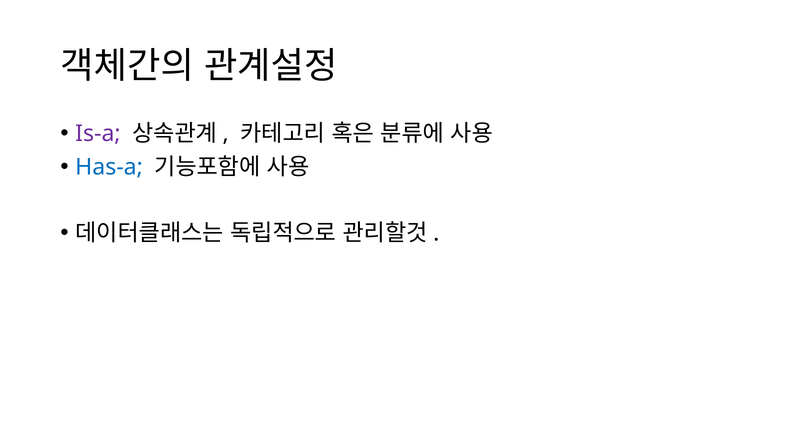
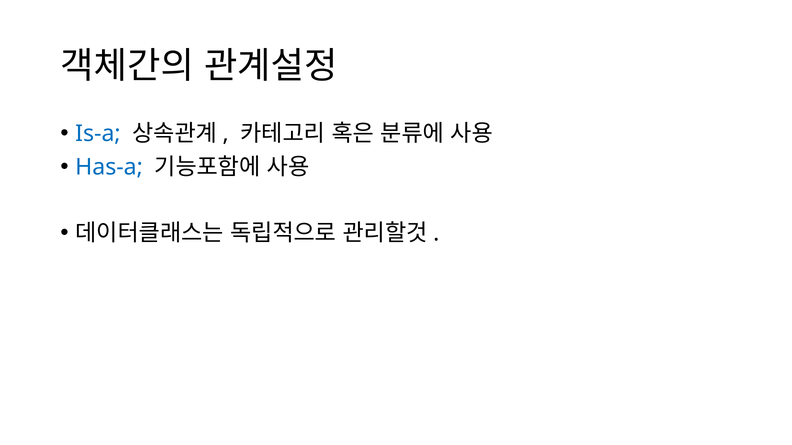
Is-a colour: purple -> blue (98, 134)
